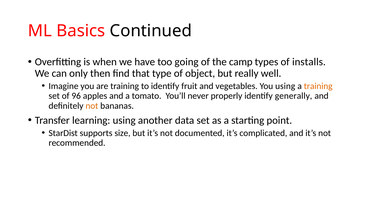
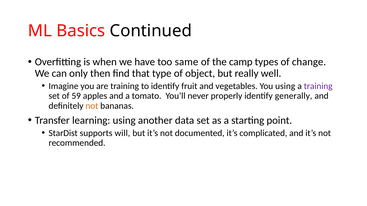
going: going -> same (187, 62)
installs: installs -> change (309, 62)
training colour: orange -> purple (318, 86)
96: 96 -> 59 (76, 96)
size: size -> will (122, 133)
